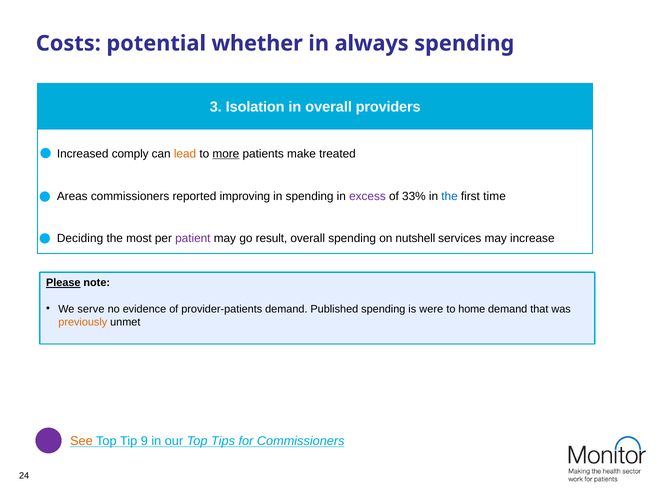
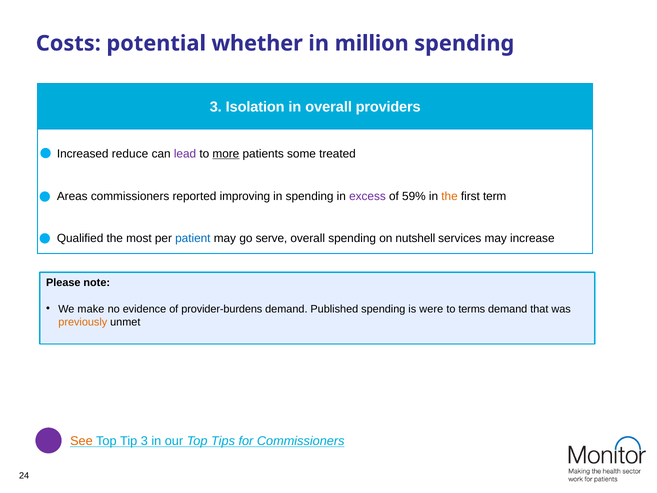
always: always -> million (372, 43)
comply: comply -> reduce (130, 154)
lead colour: orange -> purple (185, 154)
make: make -> some (301, 154)
33%: 33% -> 59% (414, 196)
the colour: blue -> orange (450, 196)
time: time -> term (495, 196)
Deciding: Deciding -> Qualified (80, 239)
patient colour: purple -> blue (193, 239)
result: result -> serve (271, 239)
Please underline: present -> none (63, 283)
serve: serve -> make (91, 309)
provider-patients: provider-patients -> provider-burdens (222, 309)
home: home -> terms (472, 309)
Tip 9: 9 -> 3 (144, 442)
